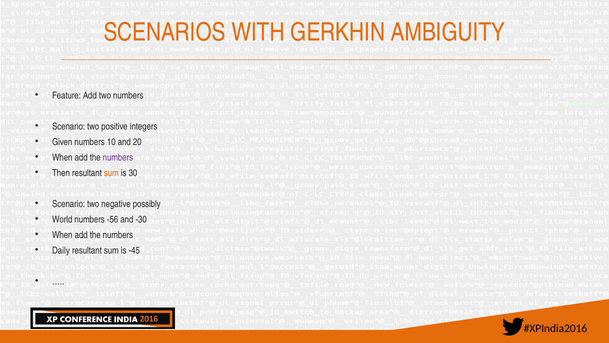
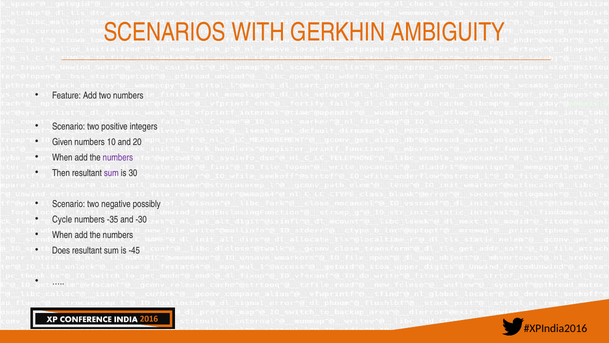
sum colour: orange -> purple (111, 173)
World: World -> Cycle (62, 219)
-56: -56 -> -35 (113, 219)
Daily: Daily -> Does (61, 250)
